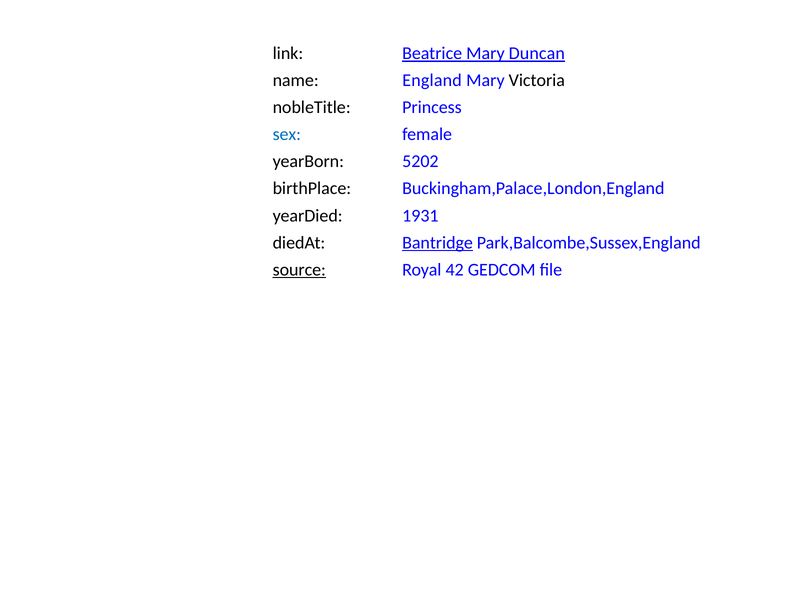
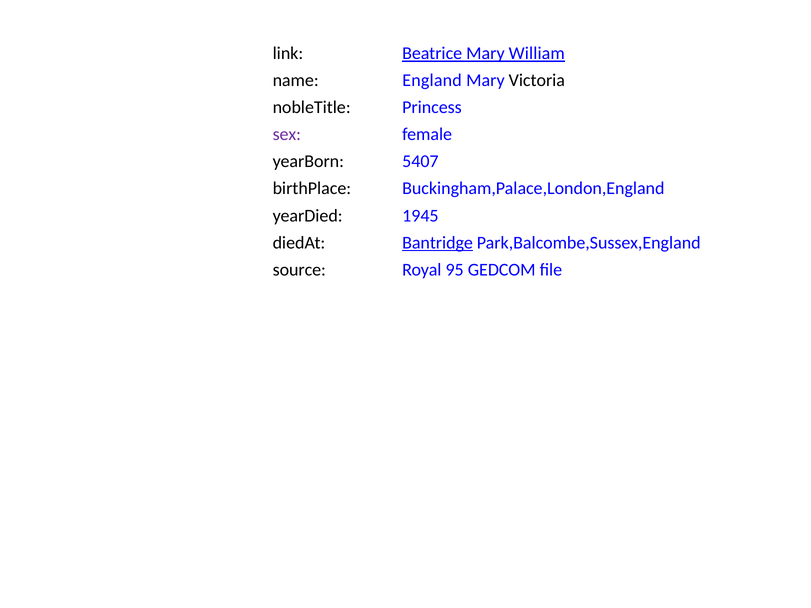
Duncan: Duncan -> William (537, 53)
sex colour: blue -> purple (287, 135)
5202: 5202 -> 5407 (420, 162)
1931: 1931 -> 1945 (420, 216)
source underline: present -> none (299, 270)
42: 42 -> 95 (455, 270)
